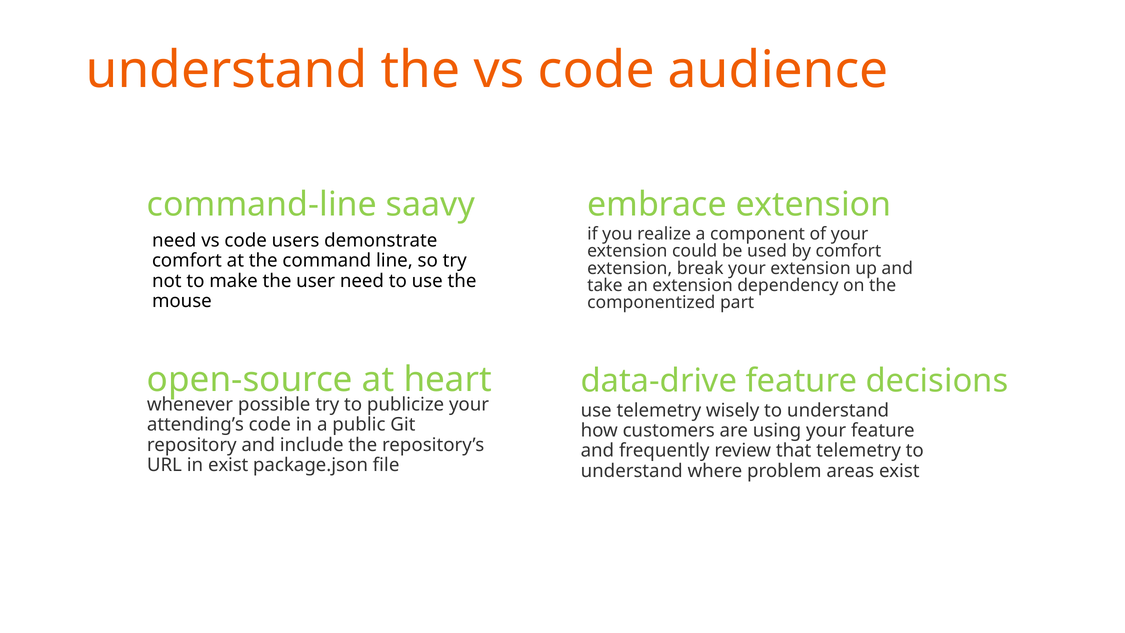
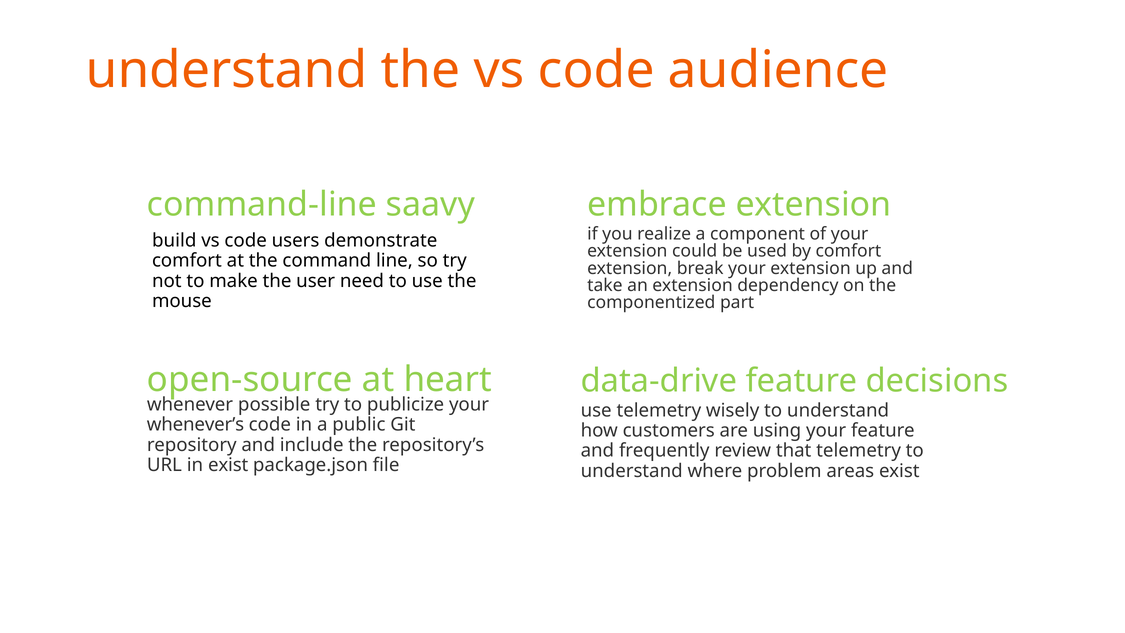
need: need -> build (174, 240)
attending’s: attending’s -> whenever’s (195, 425)
